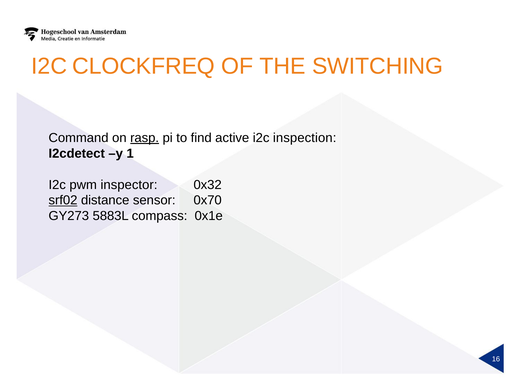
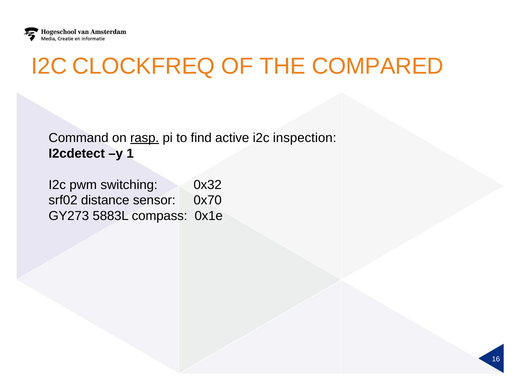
SWITCHING: SWITCHING -> COMPARED (378, 66)
inspector: inspector -> switching (129, 185)
srf02 underline: present -> none (63, 200)
